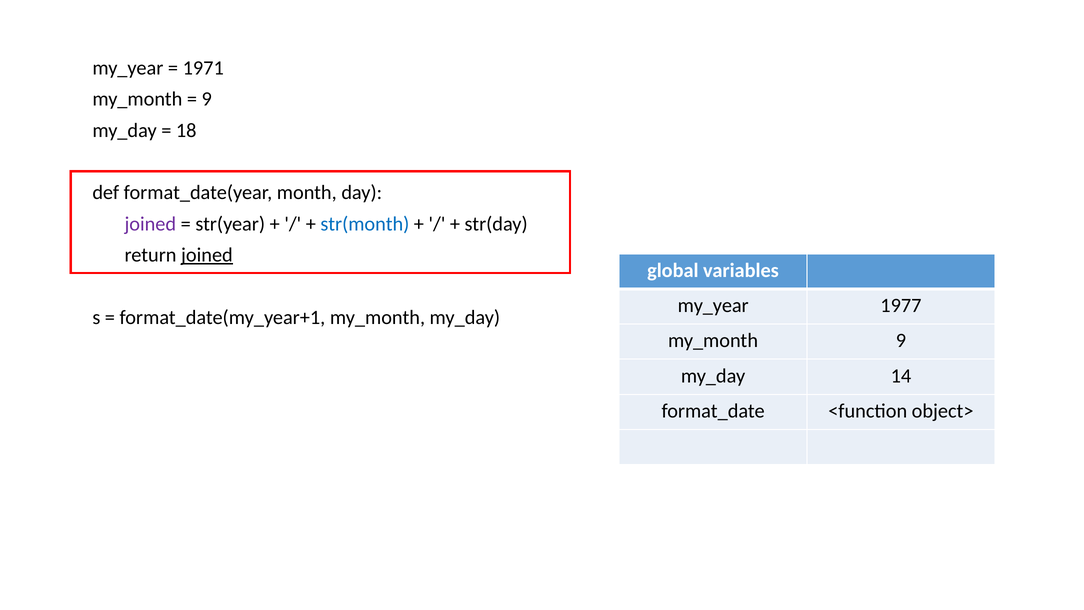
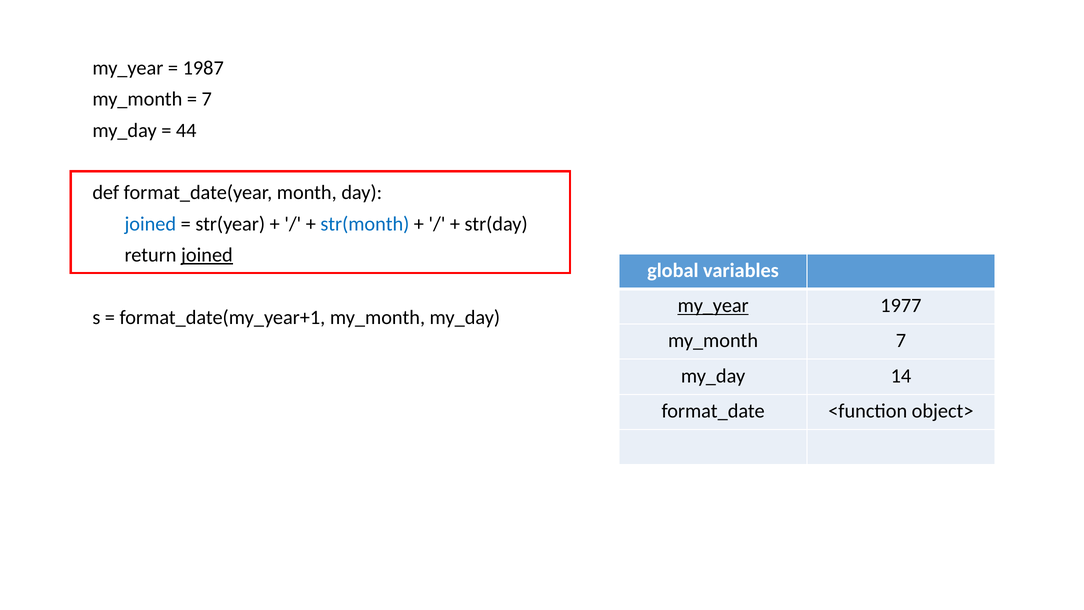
1971: 1971 -> 1987 (203, 68)
9: 9 -> 7 (207, 99)
18: 18 -> 44 (186, 130)
joined colour: purple -> blue (150, 224)
my_year underline: none -> present (713, 306)
my_month 9: 9 -> 7 (901, 341)
